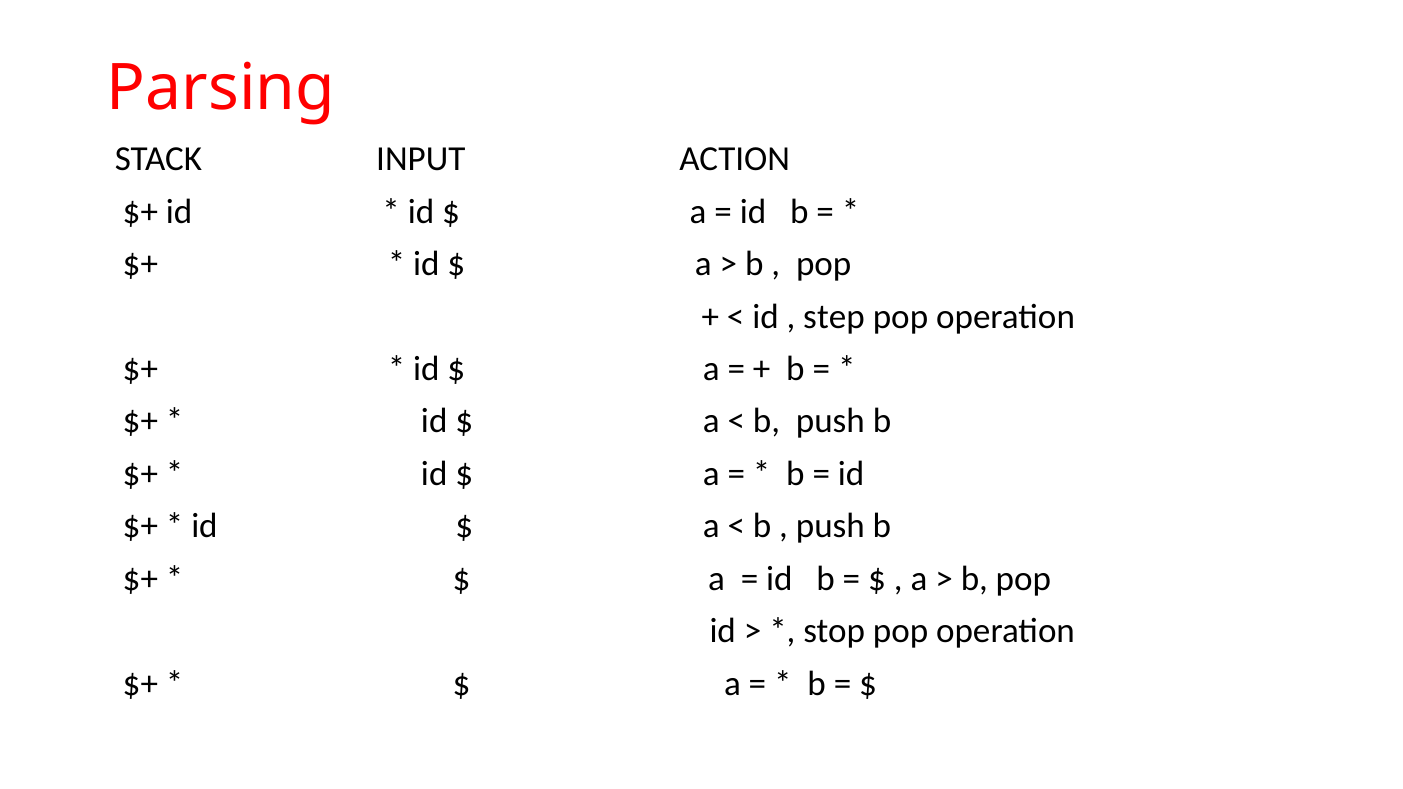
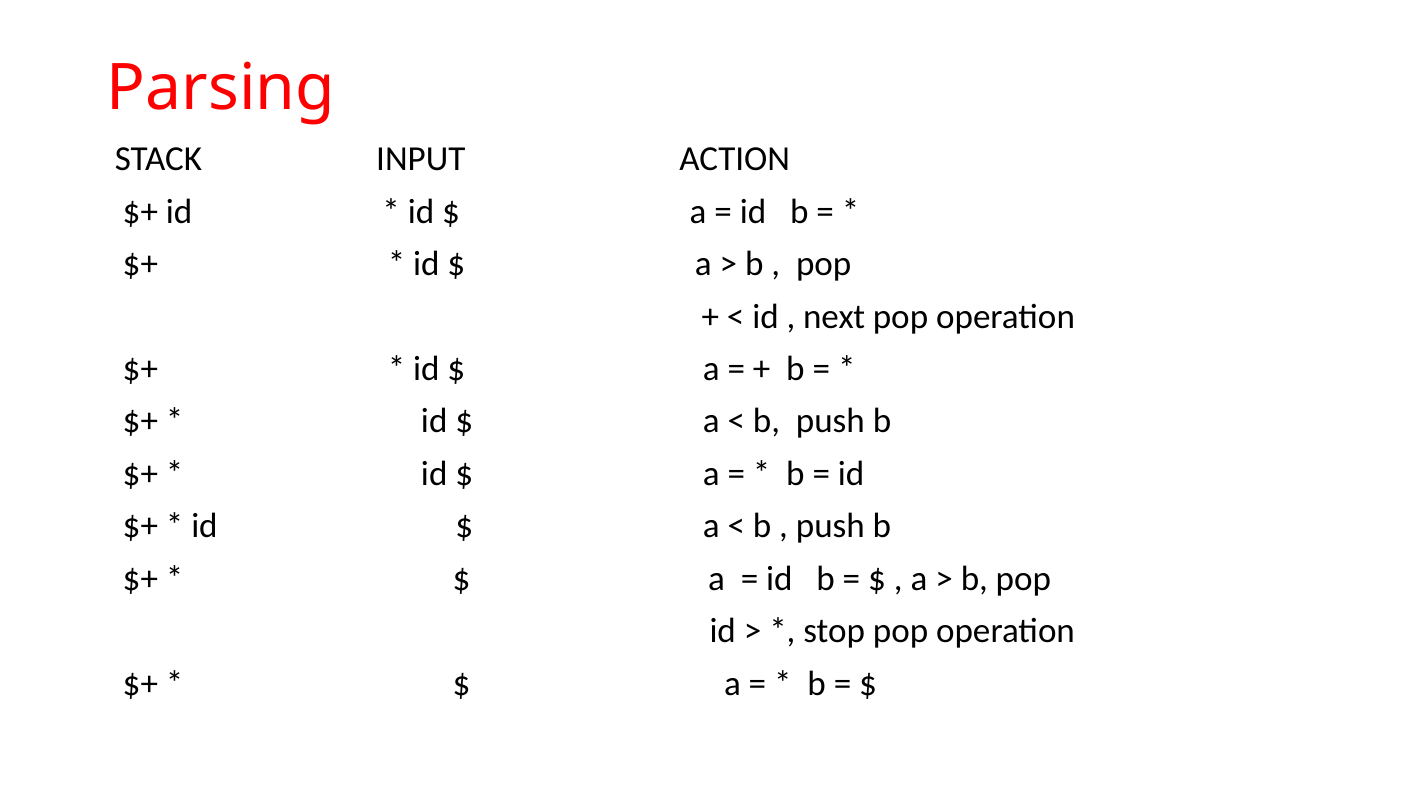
step: step -> next (834, 317)
